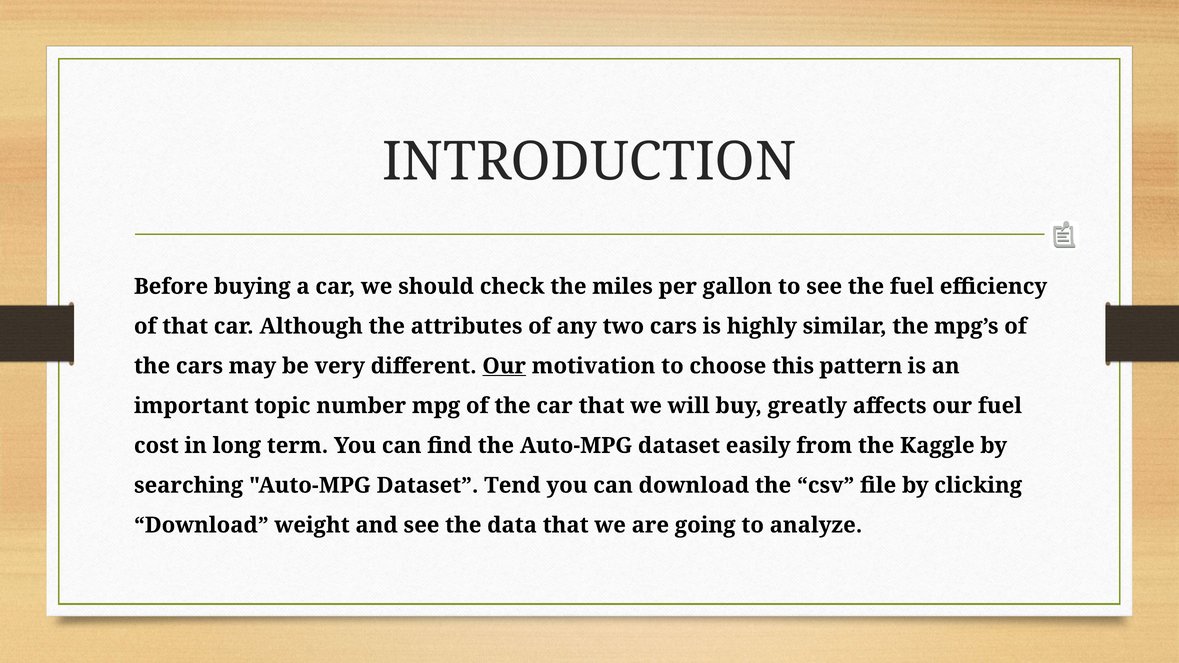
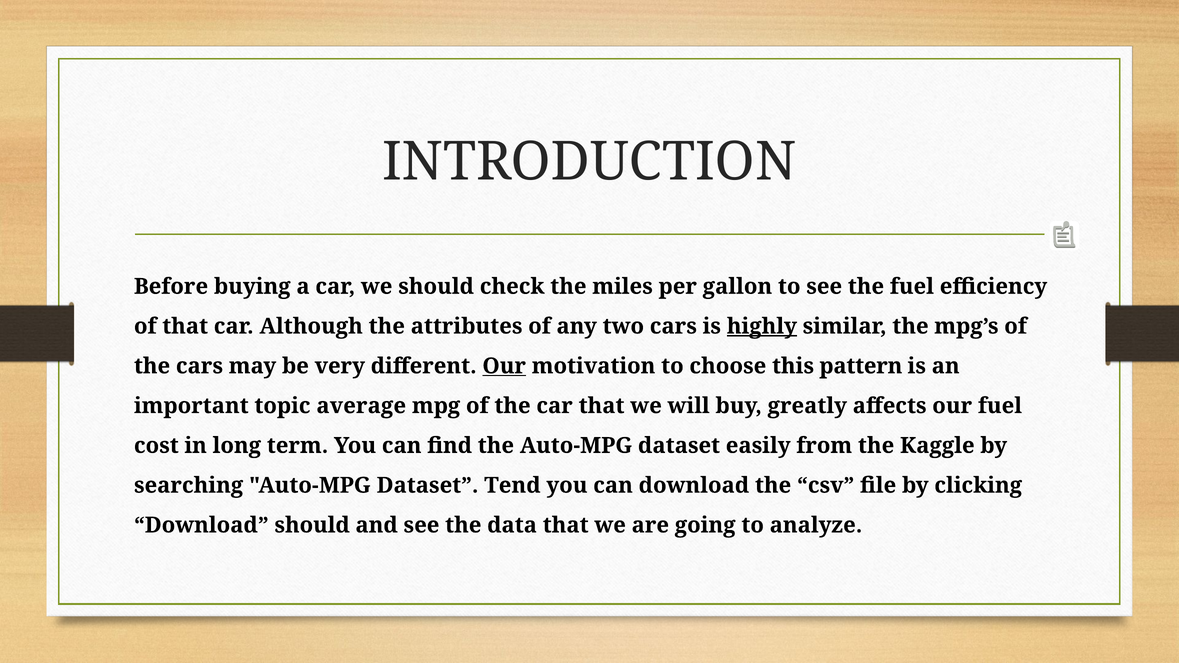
highly underline: none -> present (762, 326)
number: number -> average (361, 406)
Download weight: weight -> should (312, 525)
